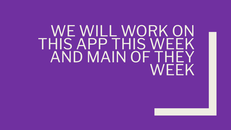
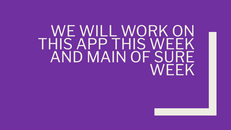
THEY: THEY -> SURE (174, 57)
